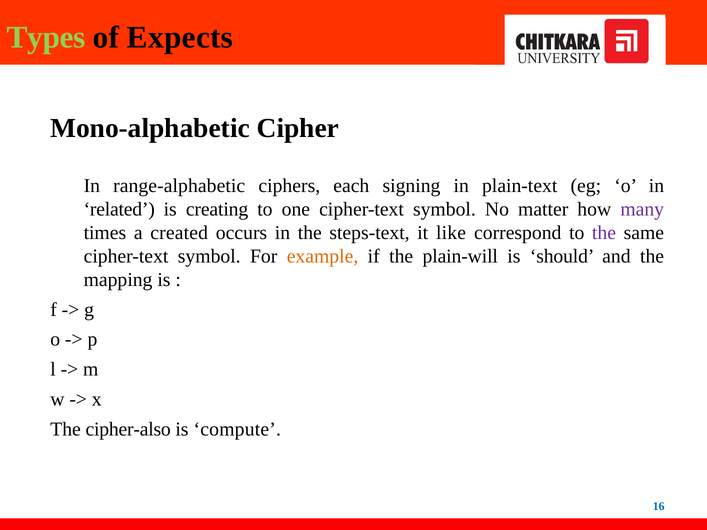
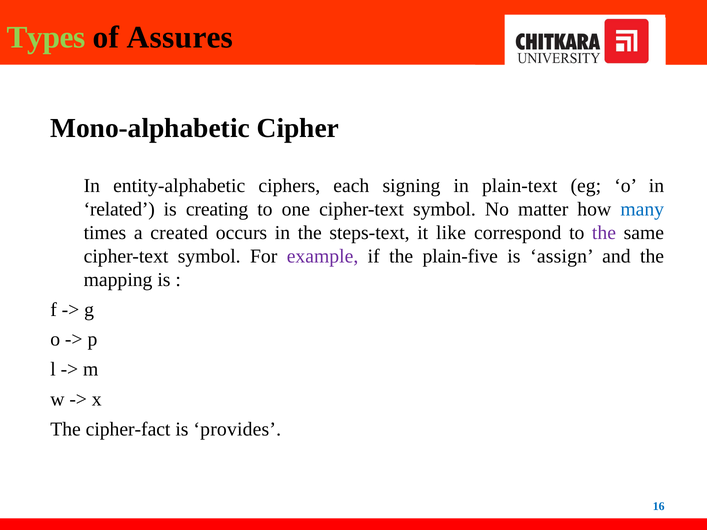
Expects: Expects -> Assures (180, 38)
range-alphabetic: range-alphabetic -> entity-alphabetic (179, 186)
many colour: purple -> blue (642, 209)
example colour: orange -> purple (323, 256)
plain-will: plain-will -> plain-five (460, 256)
should: should -> assign (562, 256)
cipher-also: cipher-also -> cipher-fact (128, 429)
compute: compute -> provides (237, 429)
